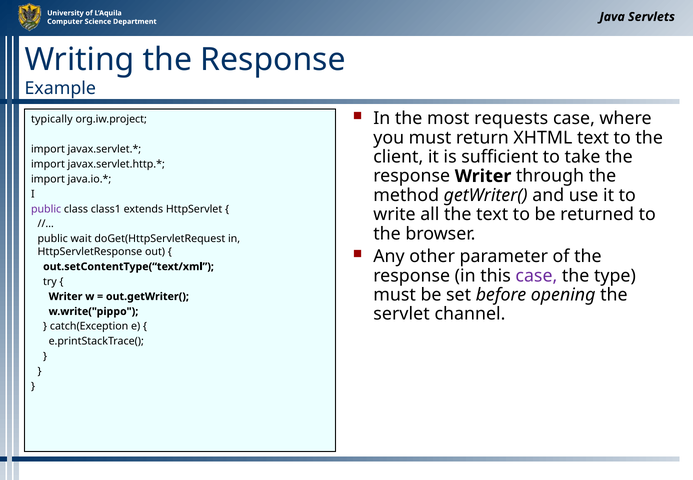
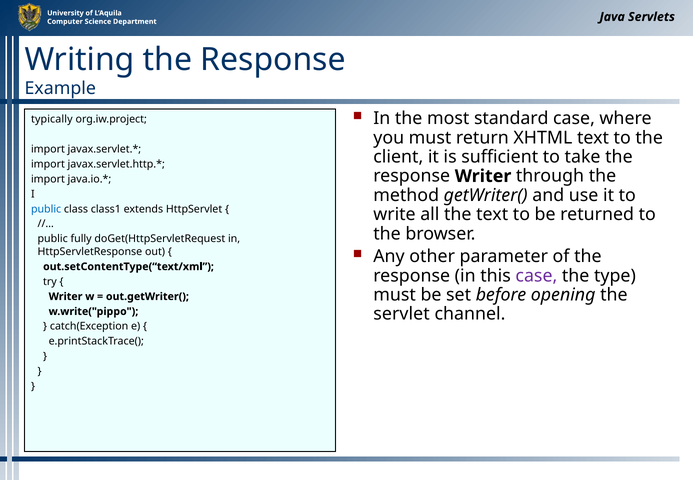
requests: requests -> standard (511, 118)
public colour: purple -> blue (46, 209)
wait: wait -> fully (81, 239)
